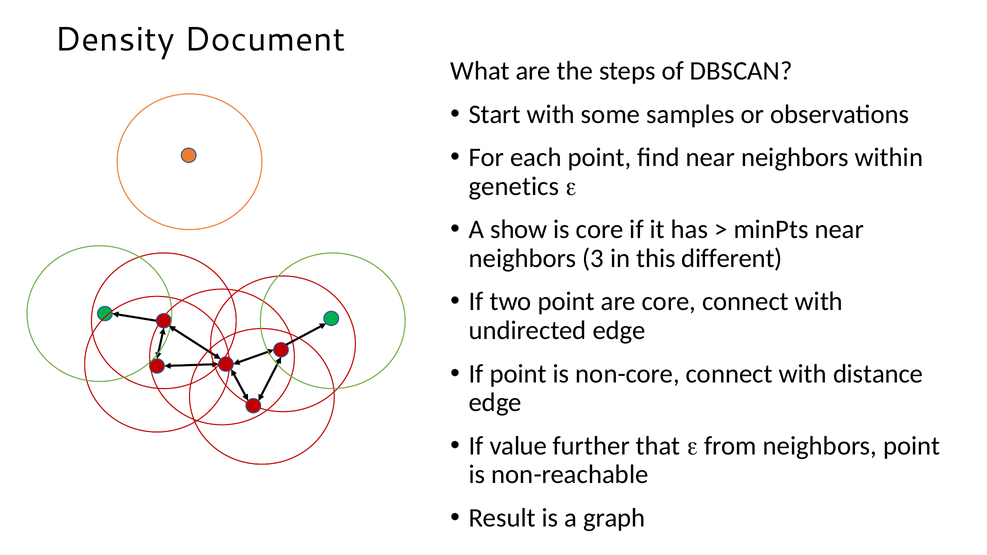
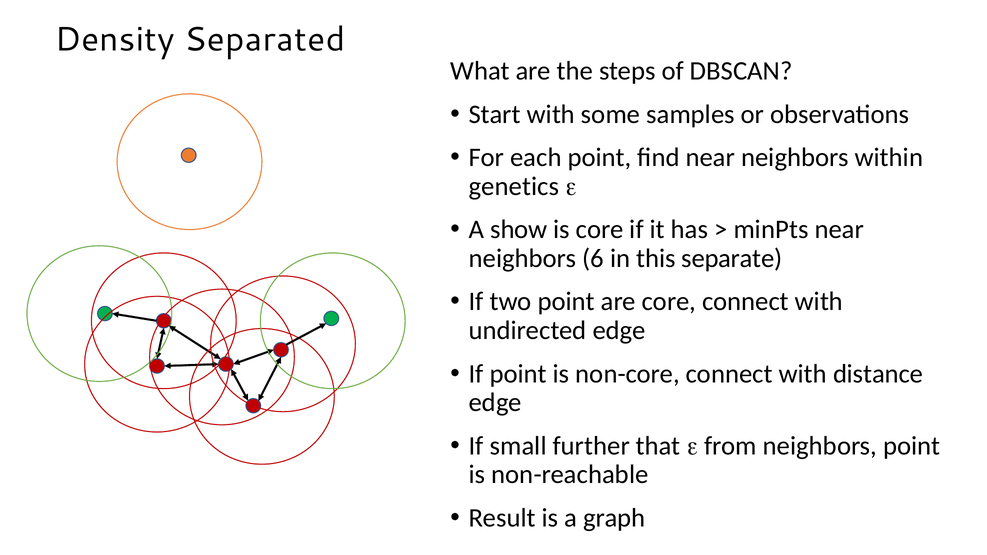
Document: Document -> Separated (265, 40)
3: 3 -> 6 (593, 259)
different: different -> separate (732, 259)
value: value -> small (518, 446)
